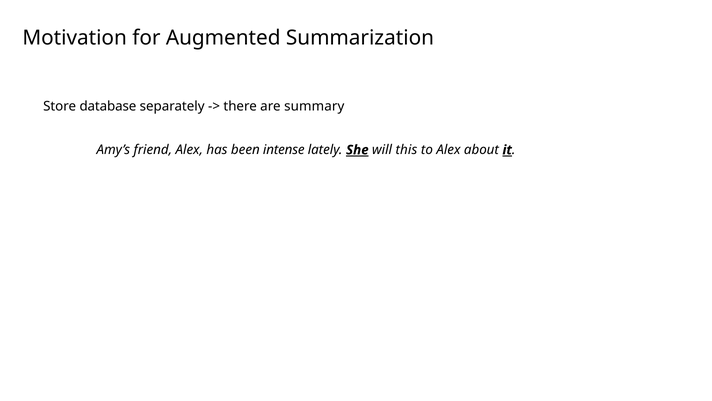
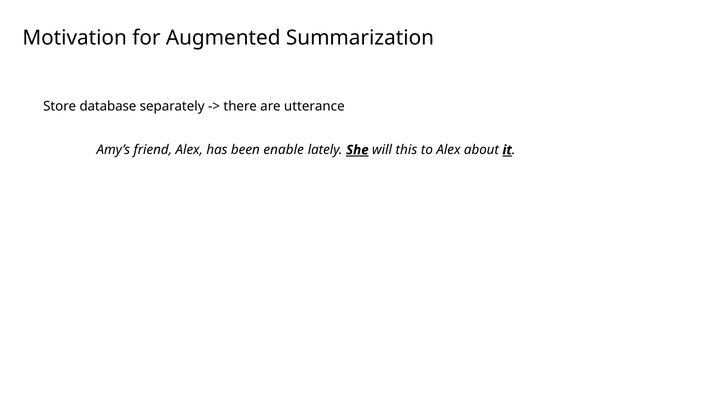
summary: summary -> utterance (314, 106)
intense: intense -> enable (284, 150)
